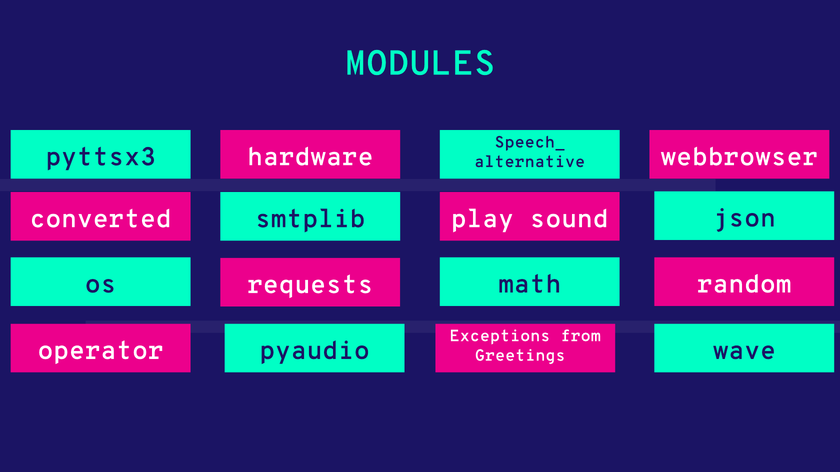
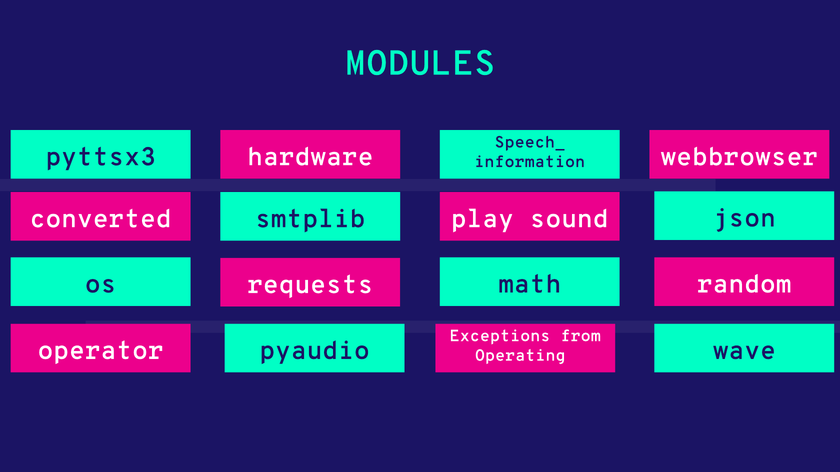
alternative: alternative -> information (530, 162)
Greetings: Greetings -> Operating (520, 356)
